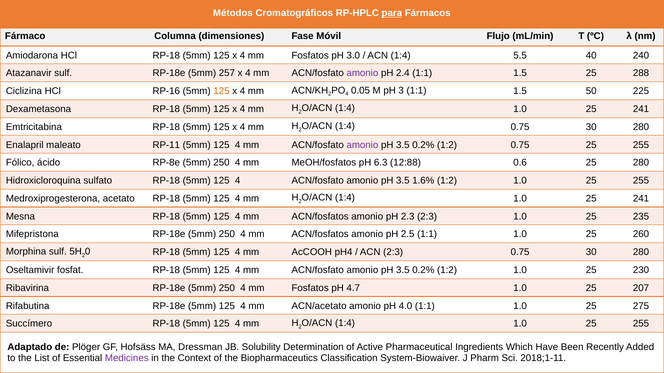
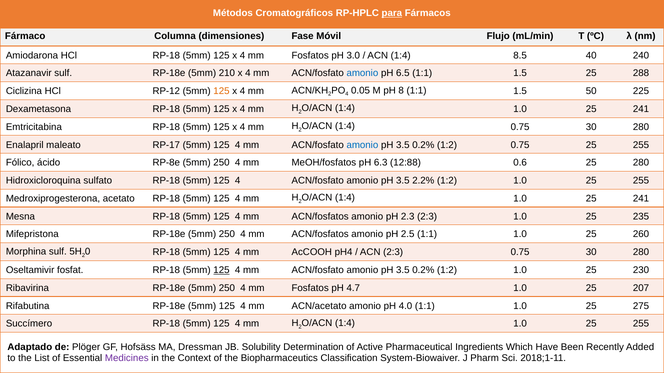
5.5: 5.5 -> 8.5 (520, 55)
257: 257 -> 210 (227, 73)
amonio colour: purple -> blue (362, 73)
2.4: 2.4 -> 6.5 (403, 73)
RP-16: RP-16 -> RP-12 (166, 91)
3: 3 -> 8 (401, 90)
RP-11: RP-11 -> RP-17 (166, 145)
amonio colour: purple -> blue (362, 145)
1.6%: 1.6% -> 2.2% (423, 181)
125 underline: none -> present (221, 270)
